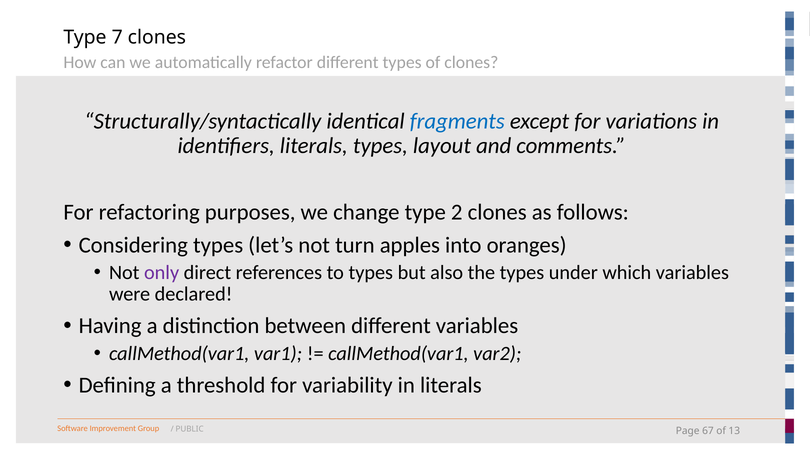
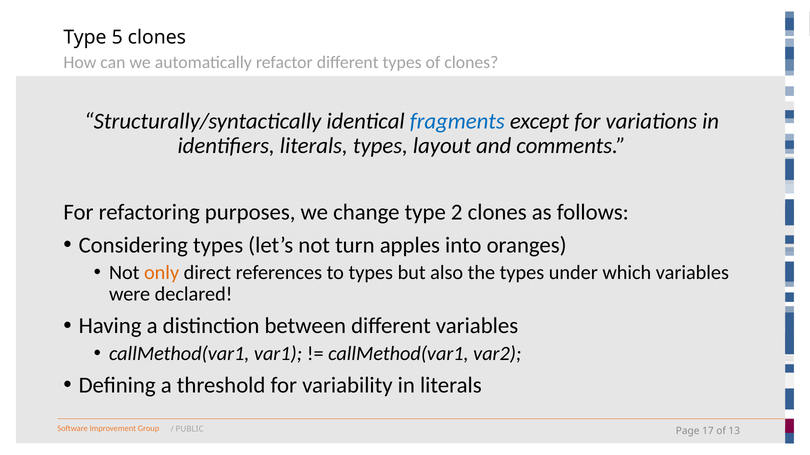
7: 7 -> 5 (117, 37)
only colour: purple -> orange (162, 273)
67: 67 -> 17 (708, 431)
